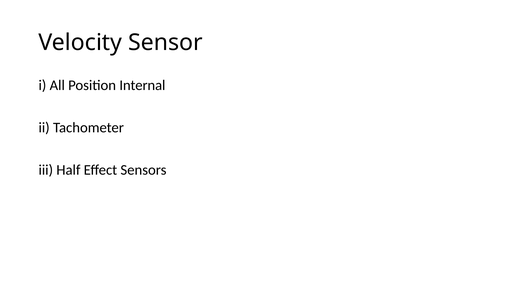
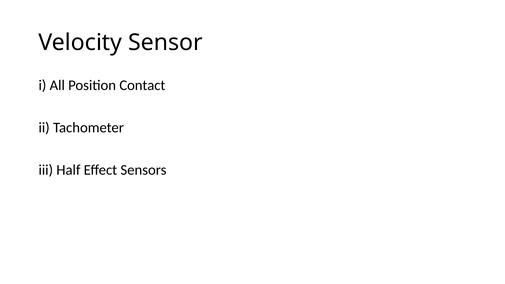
Internal: Internal -> Contact (142, 85)
